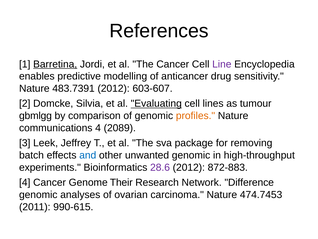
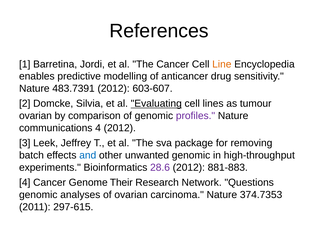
Barretina underline: present -> none (55, 64)
Line colour: purple -> orange (222, 64)
gbmlgg: gbmlgg -> ovarian (35, 116)
profiles colour: orange -> purple (195, 116)
4 2089: 2089 -> 2012 (120, 128)
872-883: 872-883 -> 881-883 (228, 167)
Difference: Difference -> Questions (249, 182)
474.7453: 474.7453 -> 374.7353 (261, 194)
990-615: 990-615 -> 297-615 (73, 207)
